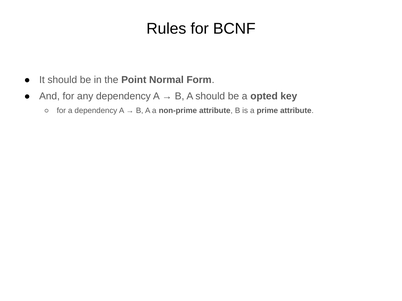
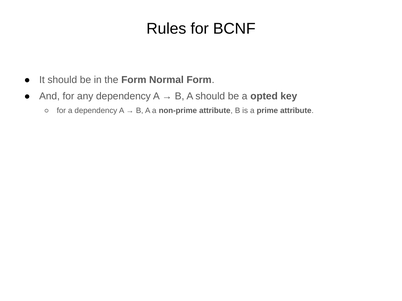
the Point: Point -> Form (134, 80)
